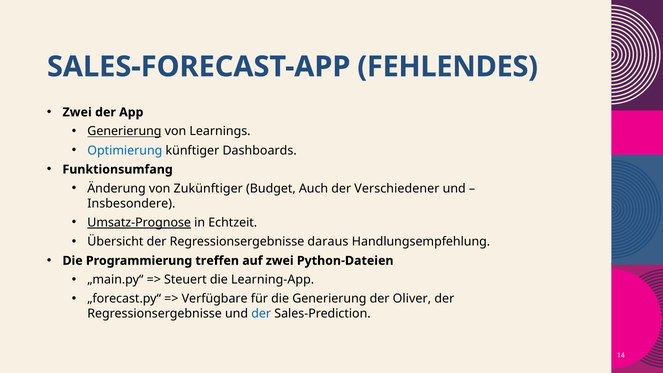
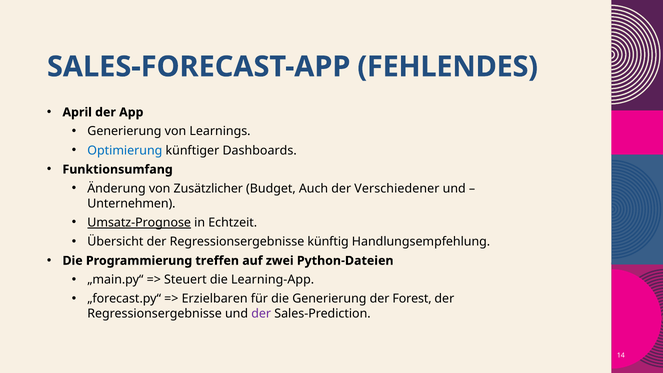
Zwei: Zwei -> April (77, 112)
Generierung underline: present -> none (124, 131)
Zukünftiger: Zukünftiger -> Zusätzlicher (208, 189)
Insbesondere: Insbesondere -> Unternehmen (131, 203)
daraus: daraus -> künftig (328, 242)
Verfügbare: Verfügbare -> Erzielbaren (215, 299)
Oliver: Oliver -> Forest (412, 299)
der colour: blue -> purple (261, 314)
